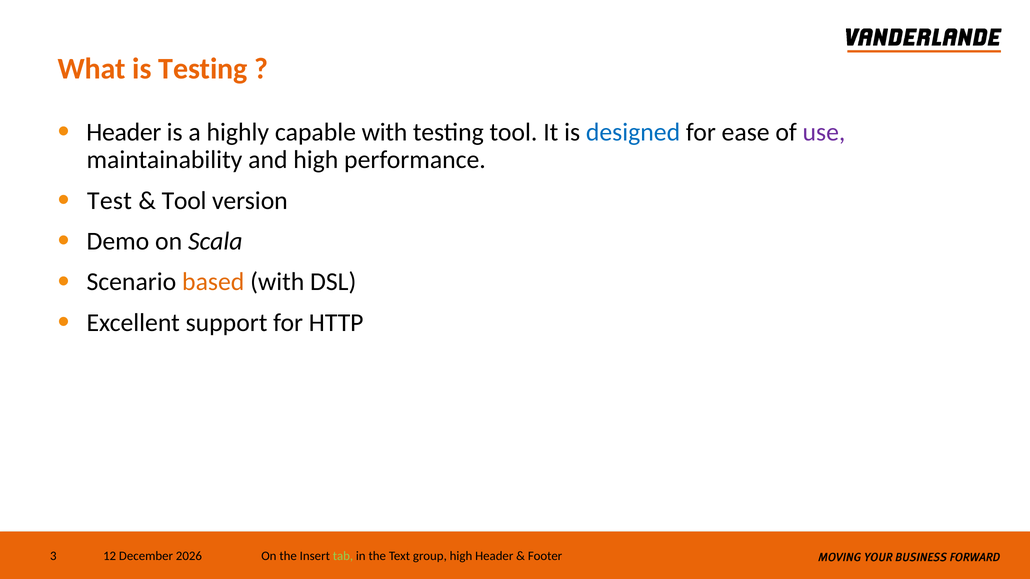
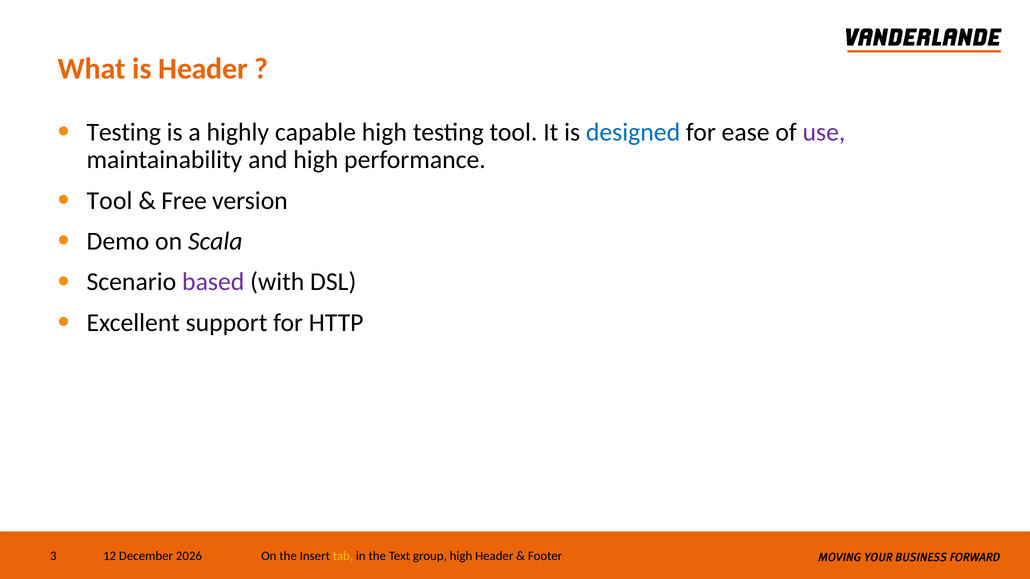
is Testing: Testing -> Header (203, 69)
Header: Header -> Testing (124, 132)
capable with: with -> high (384, 132)
Test: Test -> Tool (110, 201)
Tool: Tool -> Free (184, 201)
based colour: orange -> purple (213, 282)
tab colour: light green -> yellow (343, 556)
